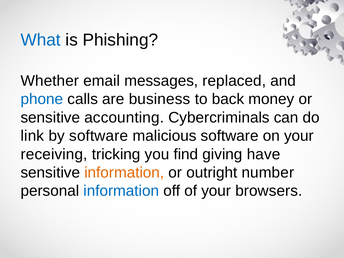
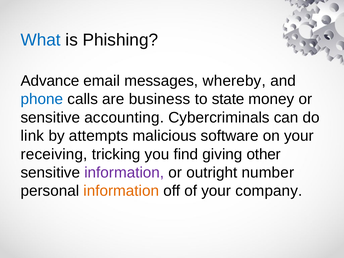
Whether: Whether -> Advance (50, 81)
replaced: replaced -> whereby (234, 81)
back: back -> state (228, 99)
by software: software -> attempts (99, 136)
have: have -> other (264, 154)
information colour: orange -> purple (124, 173)
information colour: blue -> orange (121, 191)
browsers: browsers -> company (269, 191)
